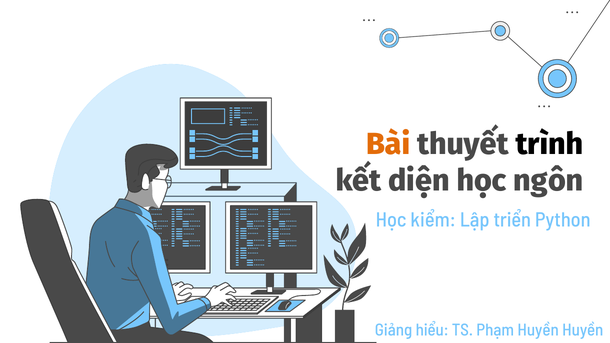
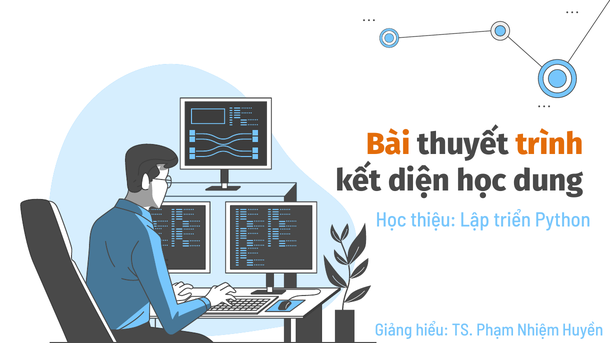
trình colour: black -> orange (549, 144)
ngôn: ngôn -> dung (548, 181)
kiểm: kiểm -> thiệu (433, 220)
Phạm Huyền: Huyền -> Nhiệm (538, 330)
